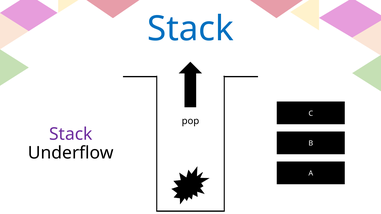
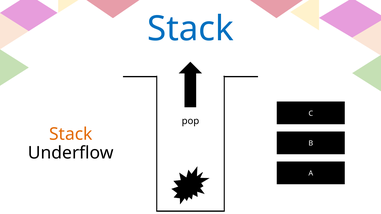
Stack colour: purple -> orange (71, 134)
